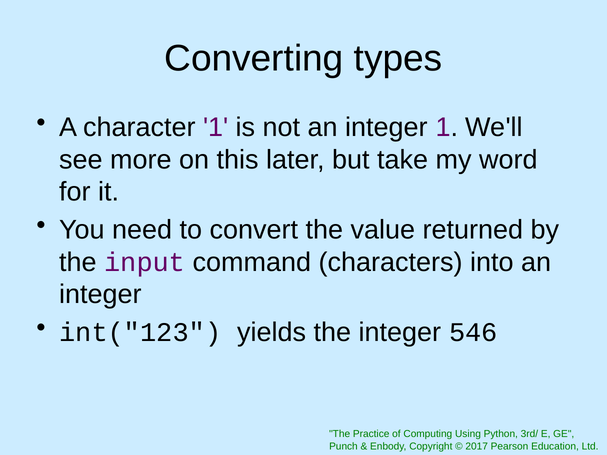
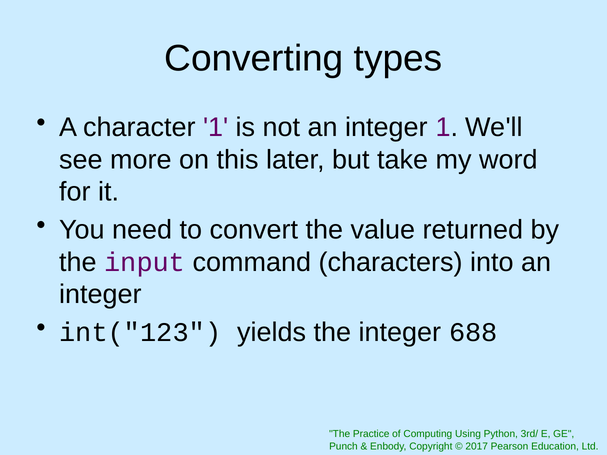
546: 546 -> 688 (473, 332)
